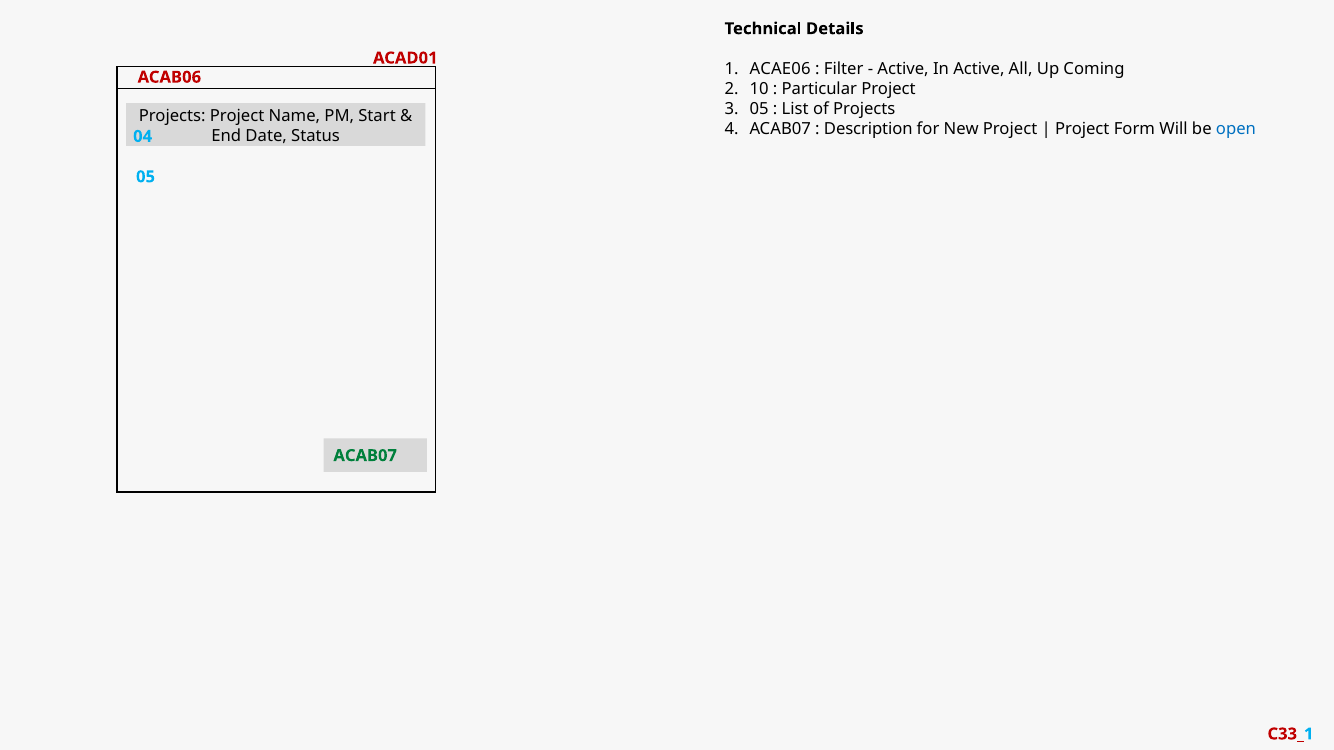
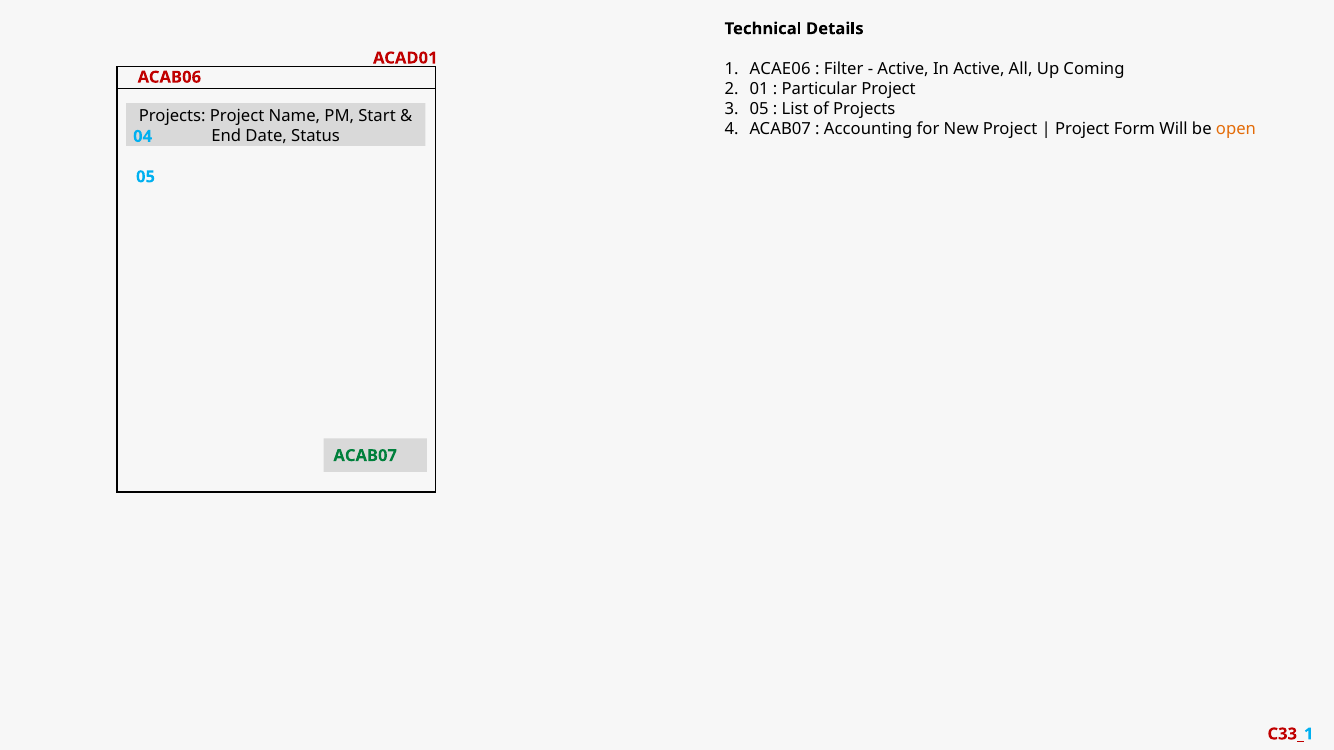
10: 10 -> 01 (759, 89)
Description: Description -> Accounting (868, 129)
open colour: blue -> orange (1236, 129)
